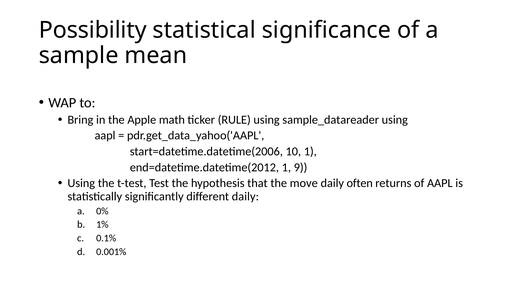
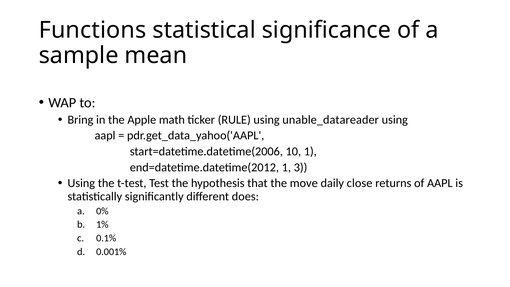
Possibility: Possibility -> Functions (93, 30)
sample_datareader: sample_datareader -> unable_datareader (331, 120)
9: 9 -> 3 (301, 167)
often: often -> close (360, 183)
different daily: daily -> does (245, 196)
